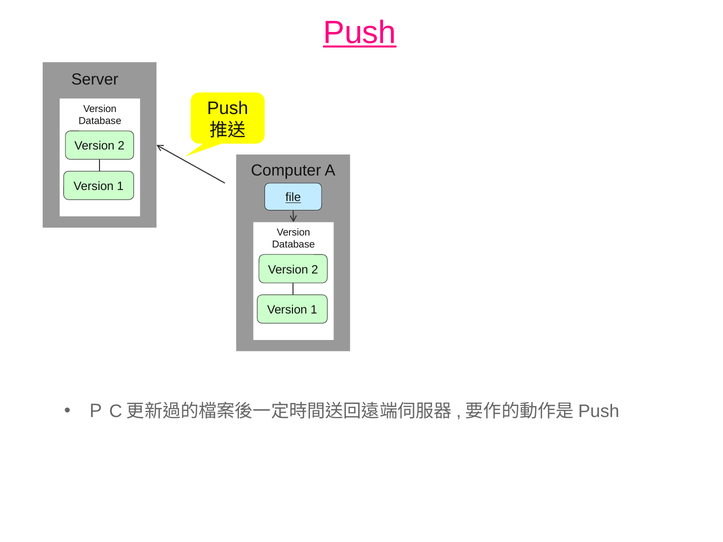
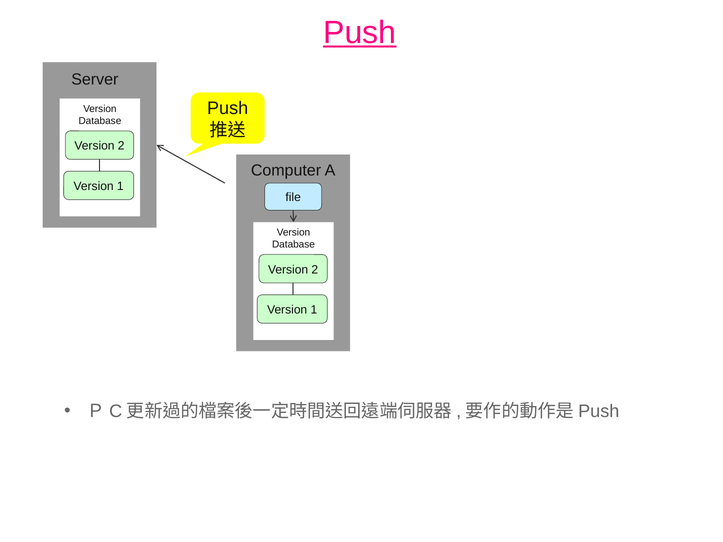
file underline: present -> none (293, 198)
